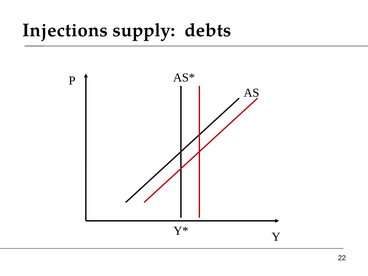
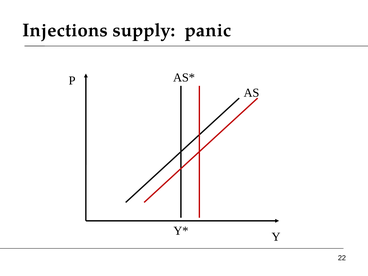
debts: debts -> panic (208, 30)
